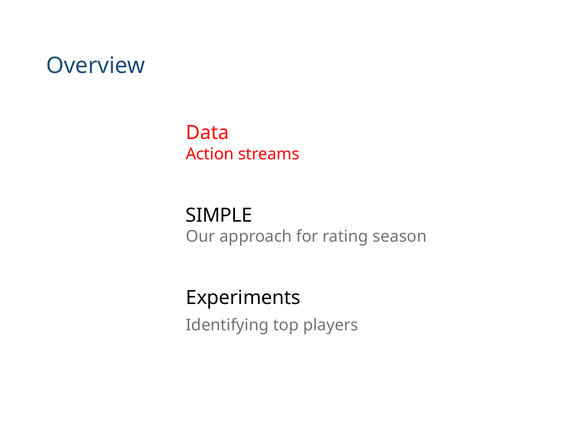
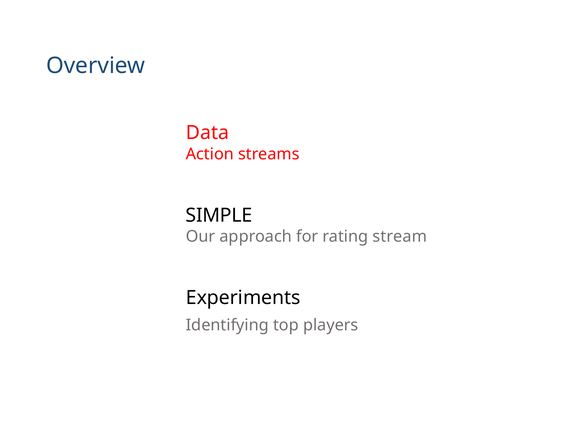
season: season -> stream (400, 236)
